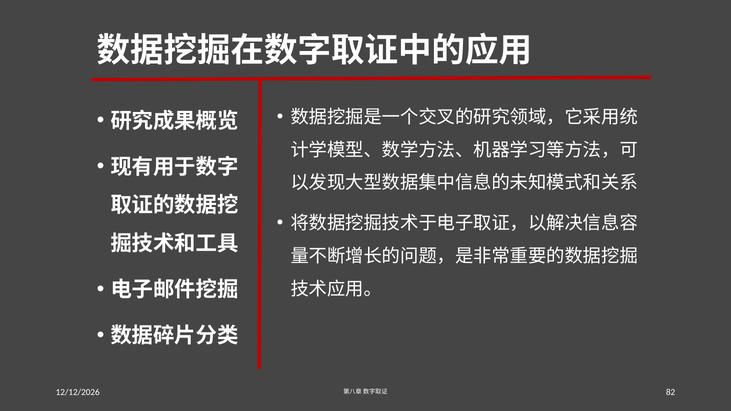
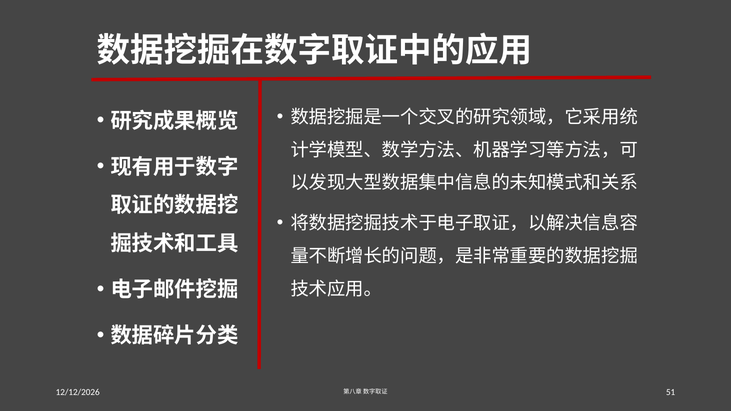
82: 82 -> 51 (671, 393)
